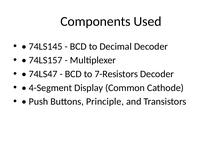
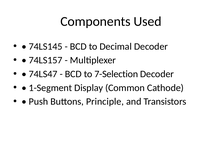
7-Resistors: 7-Resistors -> 7-Selection (116, 74)
4-Segment: 4-Segment -> 1-Segment (50, 88)
